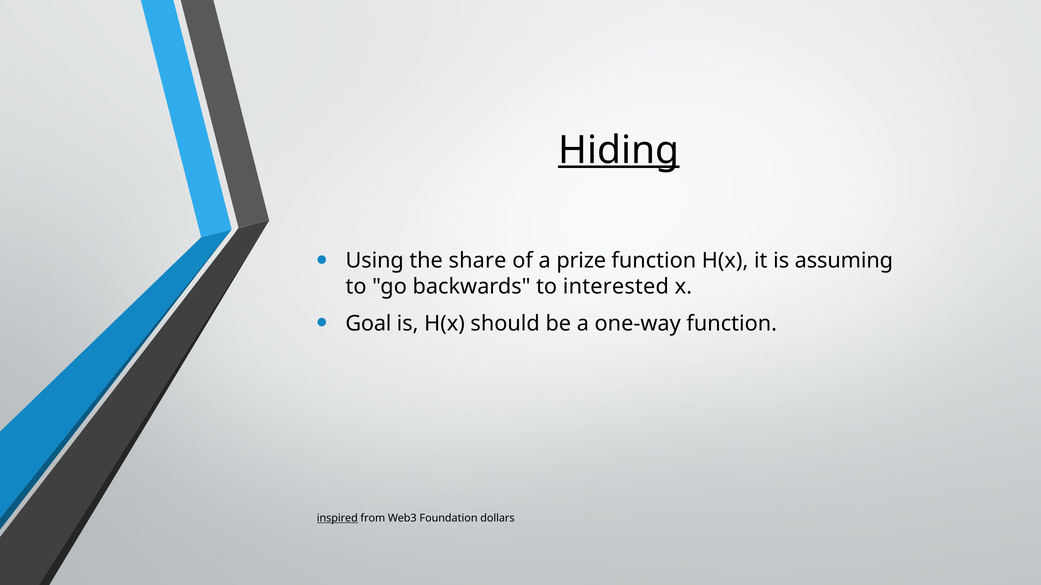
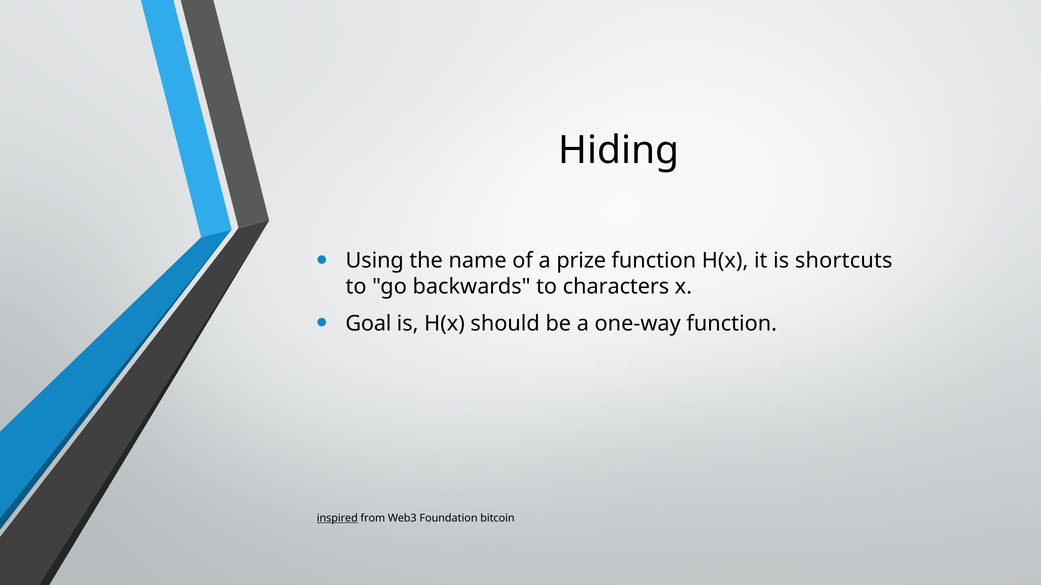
Hiding underline: present -> none (619, 150)
share: share -> name (478, 261)
assuming: assuming -> shortcuts (844, 261)
interested: interested -> characters (616, 287)
dollars: dollars -> bitcoin (497, 519)
